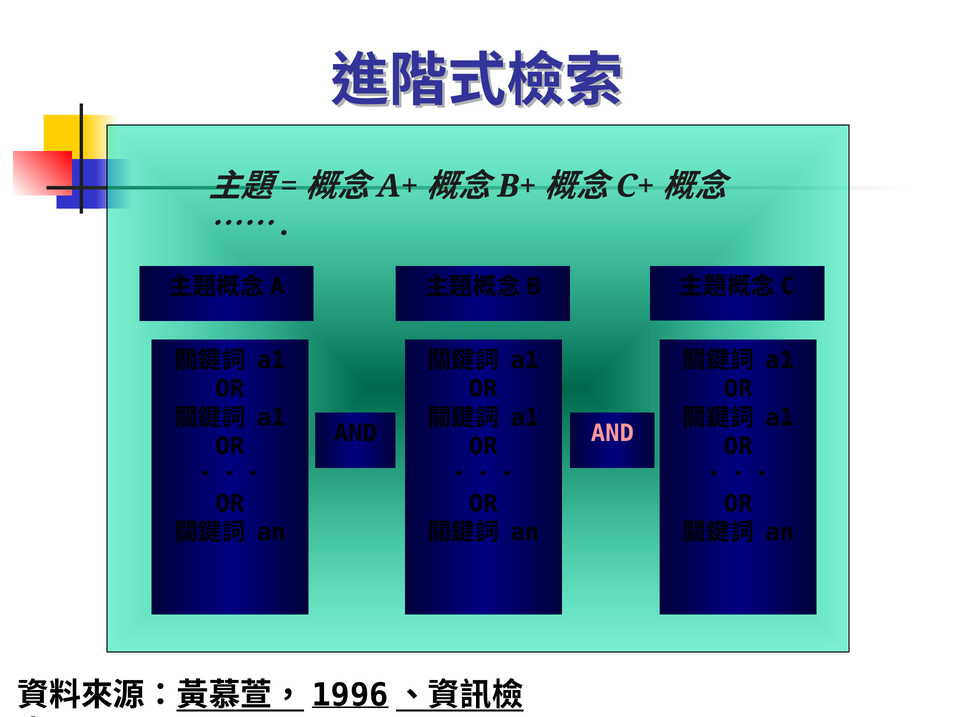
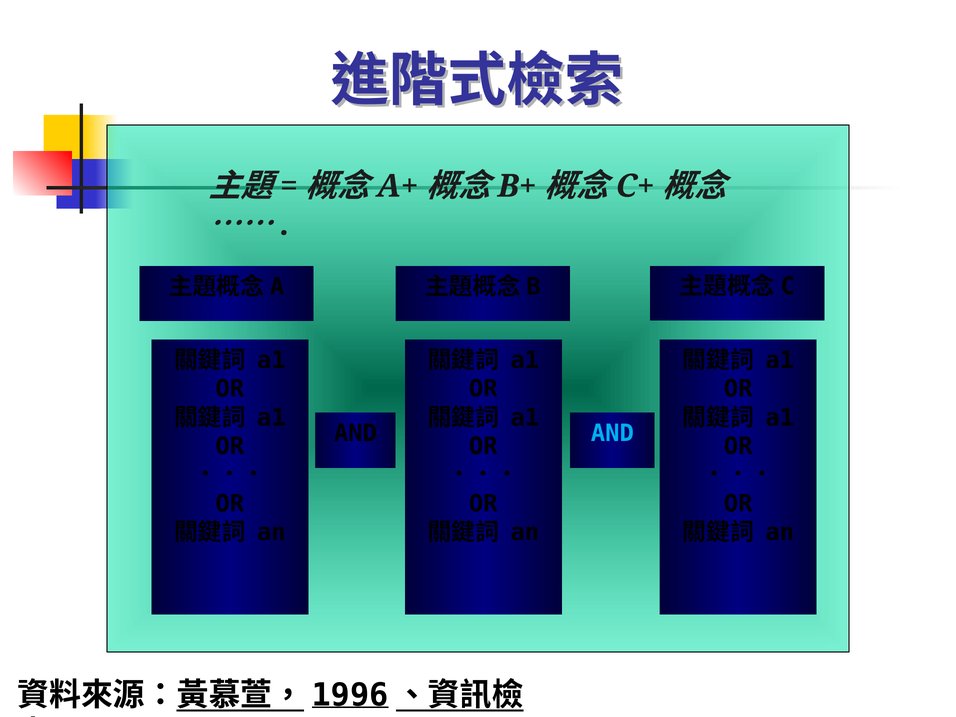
AND colour: pink -> light blue (612, 433)
